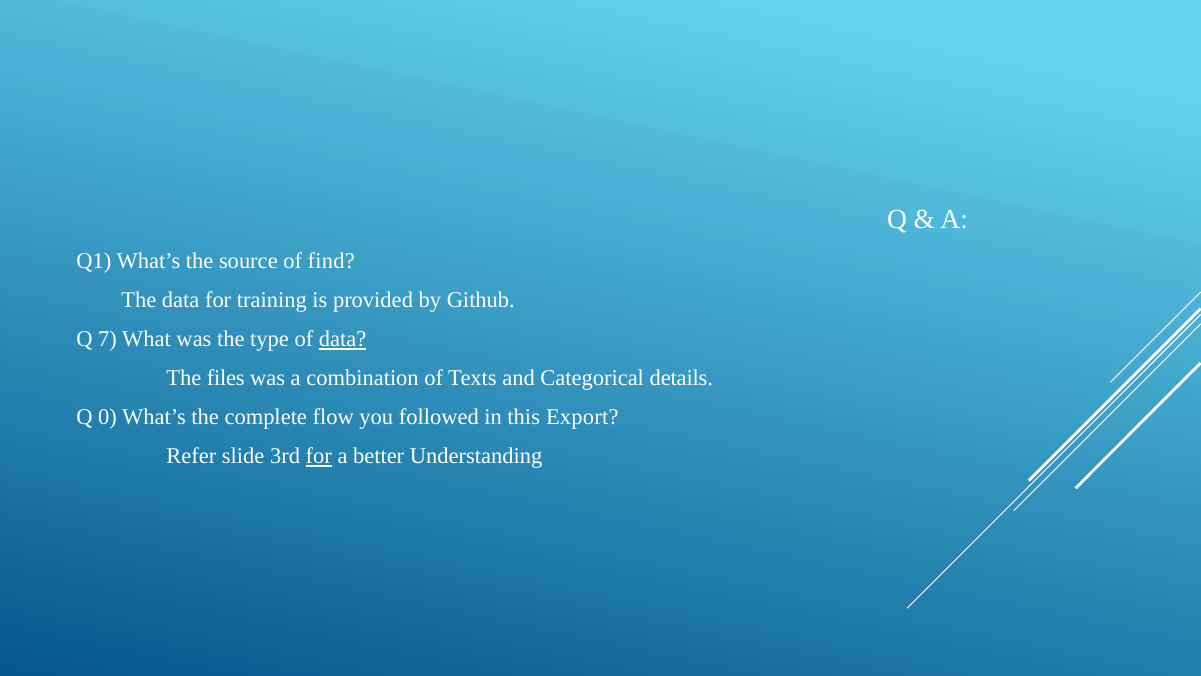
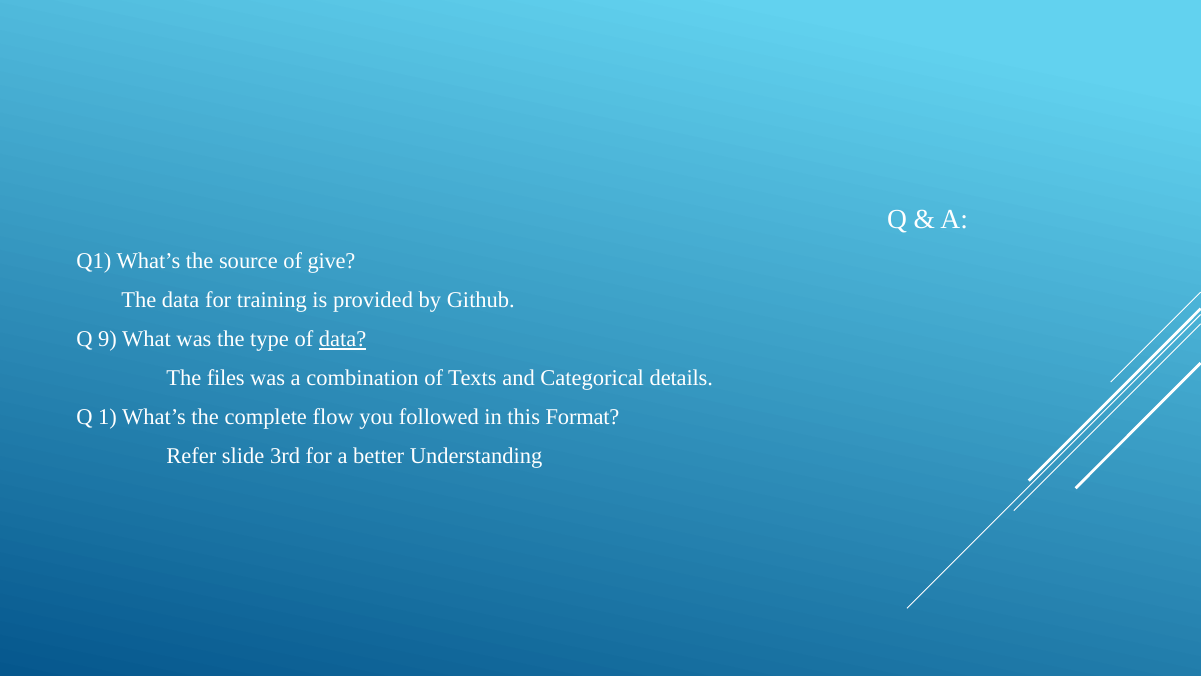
find: find -> give (332, 261)
7: 7 -> 9 (108, 339)
0: 0 -> 1 (108, 417)
Export: Export -> Format (583, 417)
for underline: present -> none (319, 456)
